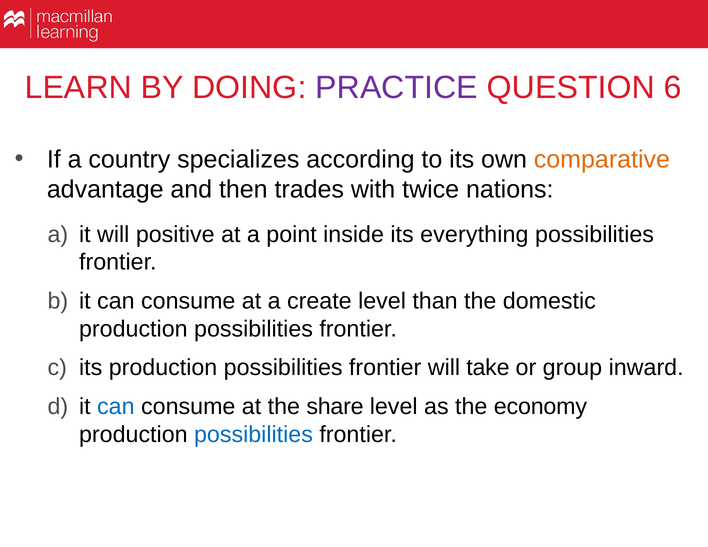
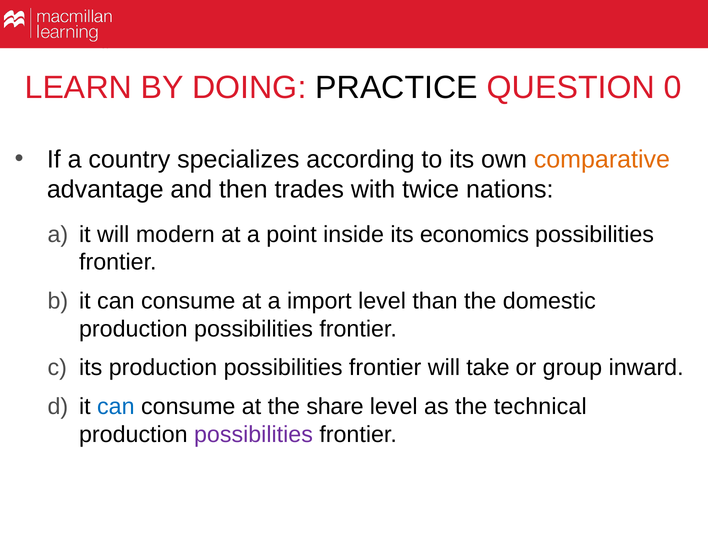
PRACTICE colour: purple -> black (397, 87)
6: 6 -> 0 (673, 87)
positive: positive -> modern (175, 234)
everything: everything -> economics (475, 234)
create: create -> import (319, 301)
economy: economy -> technical (540, 407)
possibilities colour: blue -> purple (253, 435)
